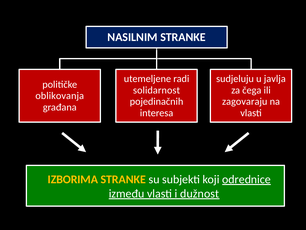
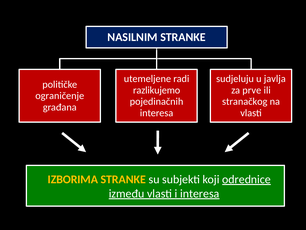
solidarnost: solidarnost -> razlikujemo (157, 90)
čega: čega -> prve (252, 90)
oblikovanja: oblikovanja -> ograničenje (60, 96)
zagovaraju: zagovaraju -> stranačkog (245, 101)
i dužnost: dužnost -> interesa (200, 193)
